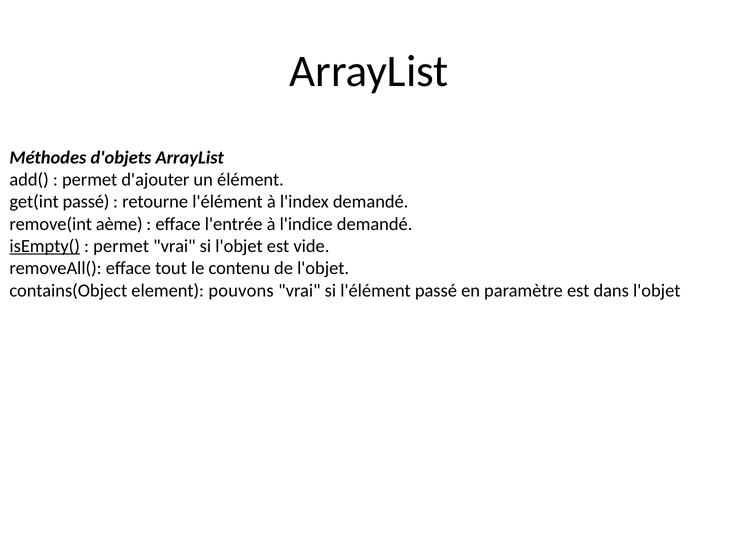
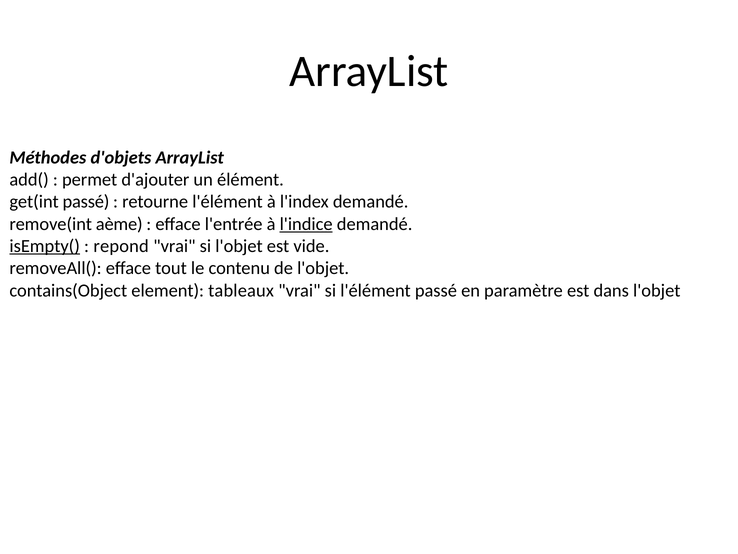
l'indice underline: none -> present (306, 224)
permet: permet -> repond (121, 246)
pouvons: pouvons -> tableaux (241, 290)
